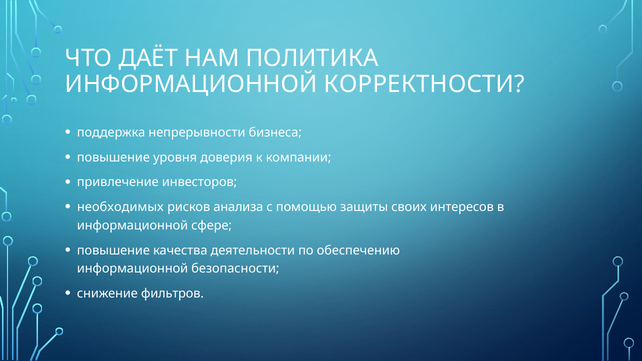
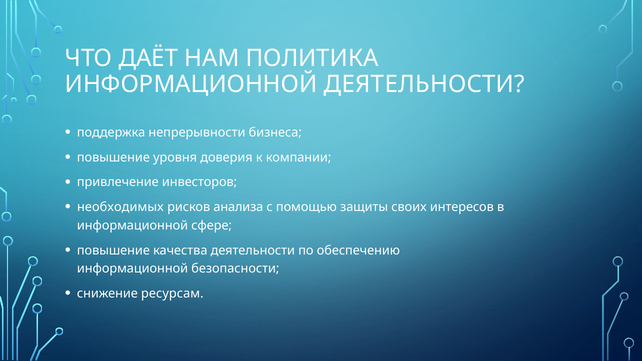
ИНФОРМАЦИОННОЙ КОРРЕКТНОСТИ: КОРРЕКТНОСТИ -> ДЕЯТЕЛЬНОСТИ (424, 84)
фильтров: фильтров -> ресурсам (172, 294)
